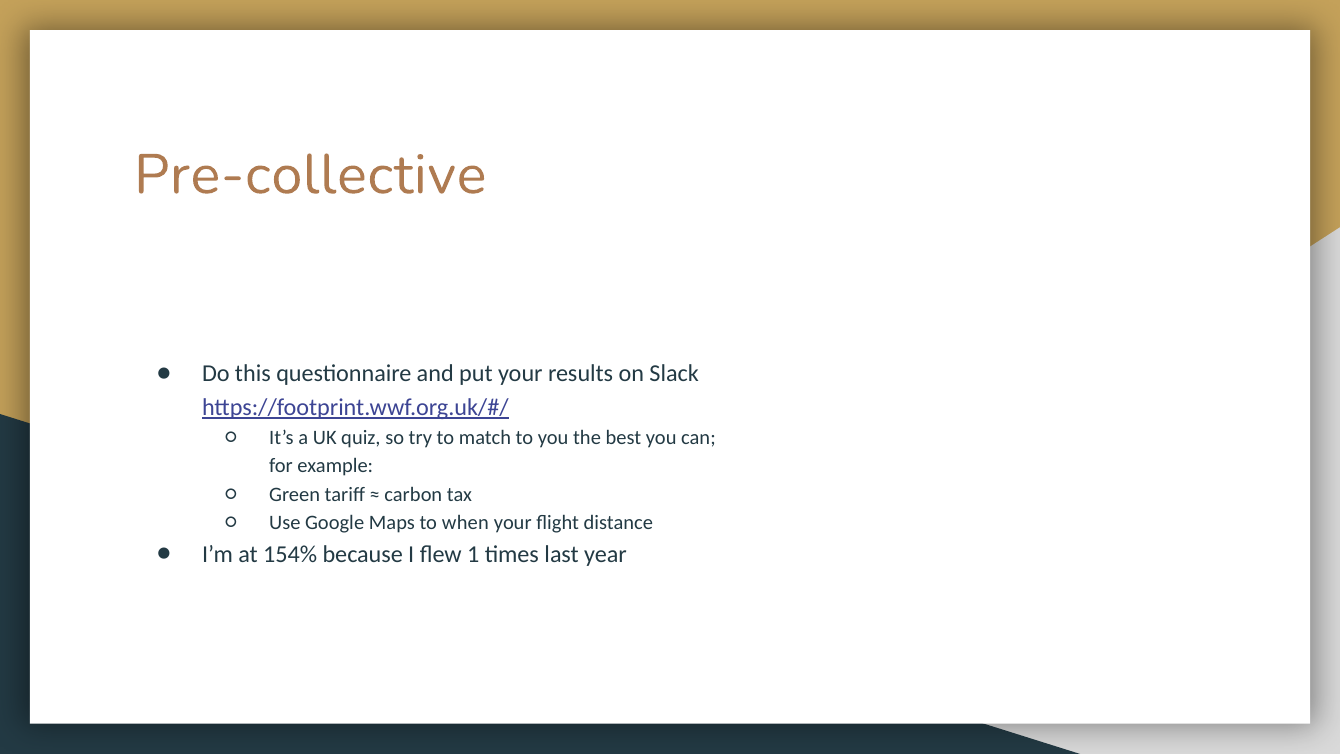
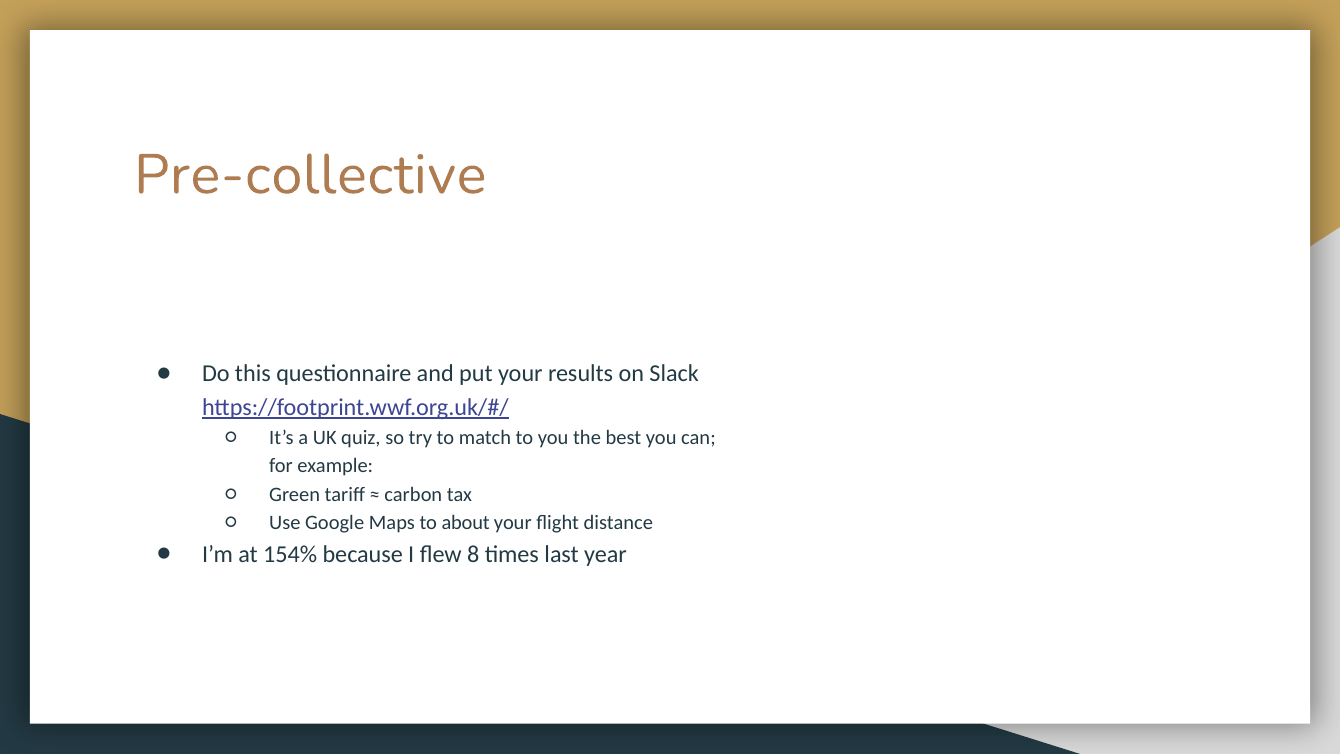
when: when -> about (466, 523)
1: 1 -> 8 (473, 554)
